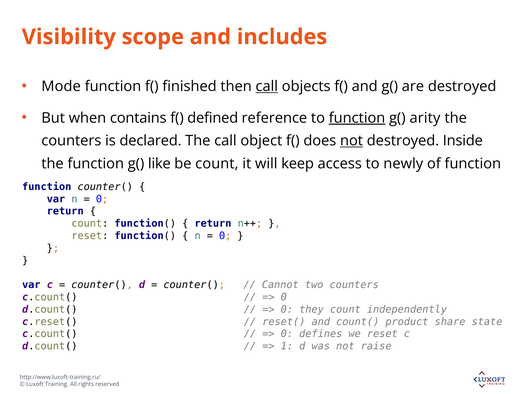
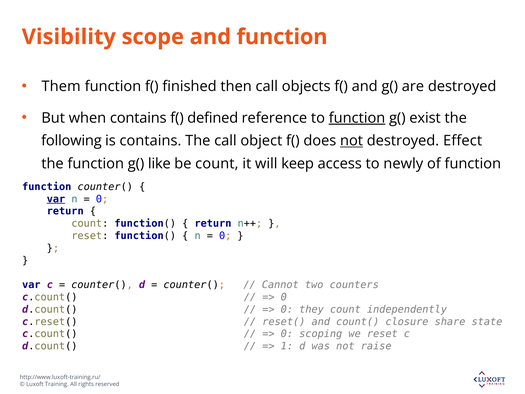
and includes: includes -> function (282, 37)
Mode: Mode -> Them (61, 86)
call underline: present -> none (267, 86)
arity: arity -> exist (425, 118)
counters: counters -> following (71, 141)
is declared: declared -> contains (150, 141)
Inside: Inside -> Effect (463, 141)
var underline: none -> present (56, 199)
product: product -> closure (407, 321)
defines: defines -> scoping (321, 334)
